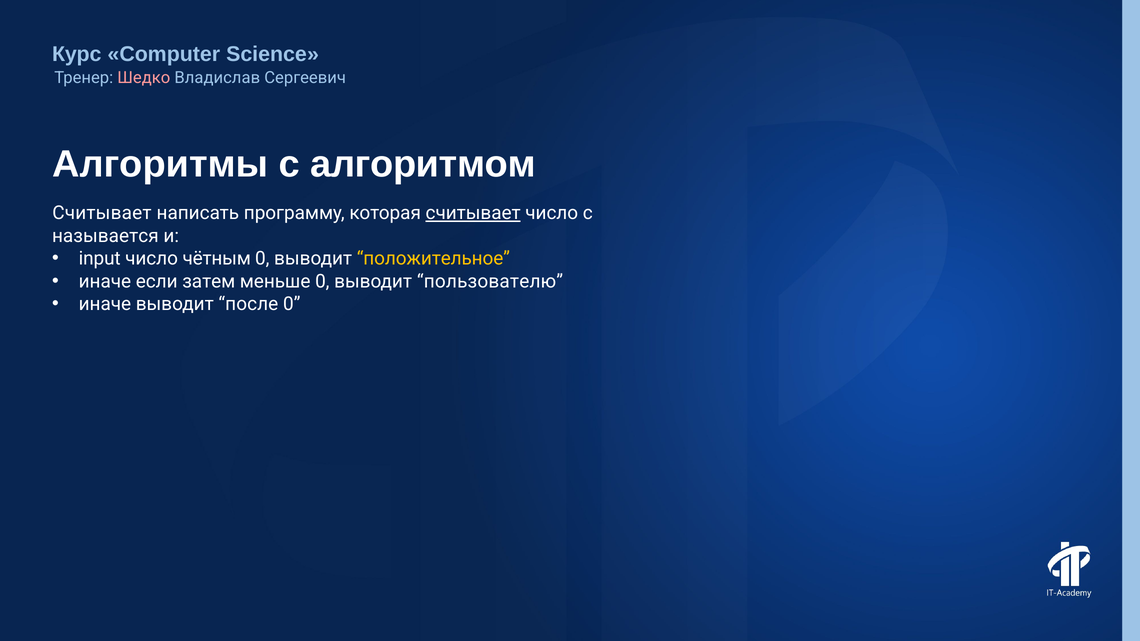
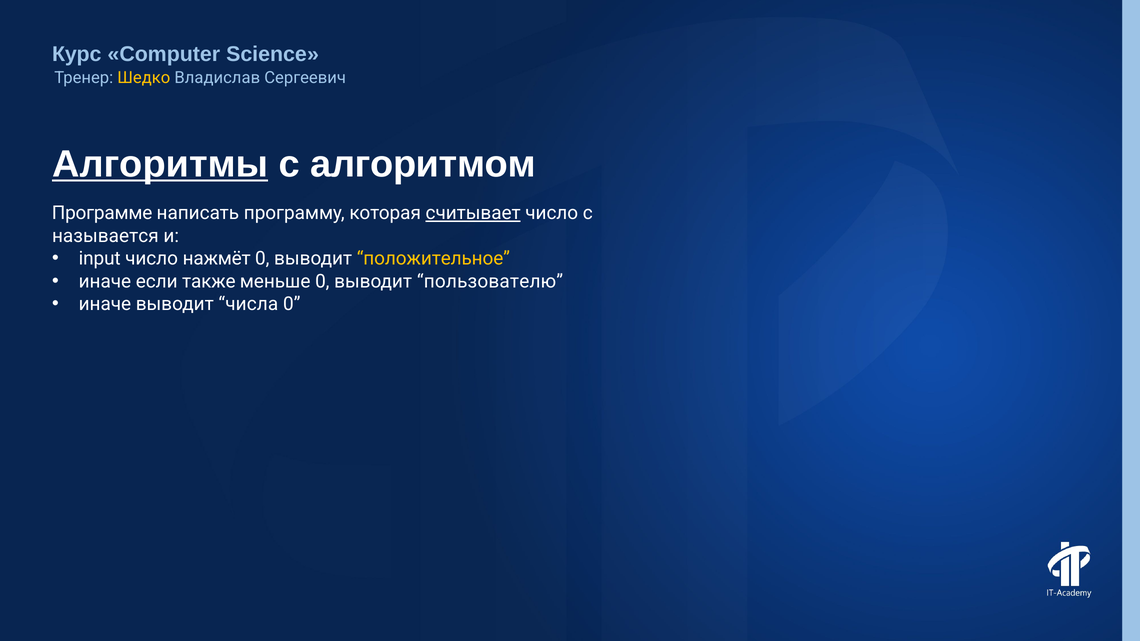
Шедко colour: pink -> yellow (144, 78)
Алгоритмы underline: none -> present (160, 164)
Считывает: Считывает -> Программе (102, 213)
чётным: чётным -> нажмёт (217, 259)
затем: затем -> также (209, 282)
после: после -> числа (248, 304)
